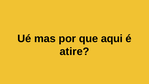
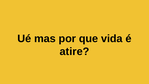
aqui: aqui -> vida (112, 39)
